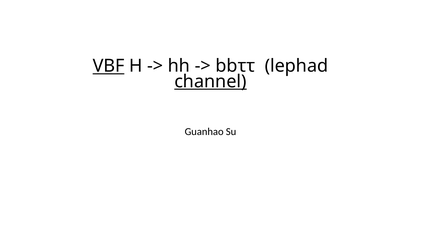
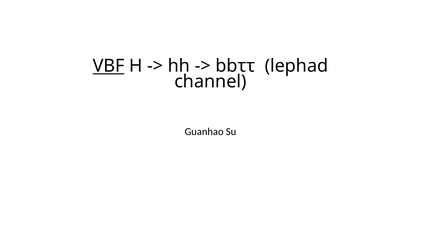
channel underline: present -> none (210, 81)
